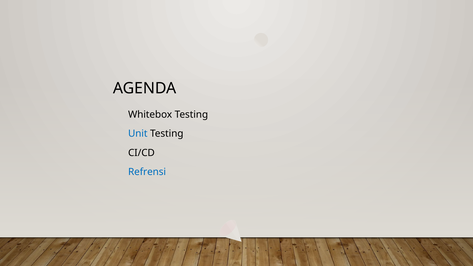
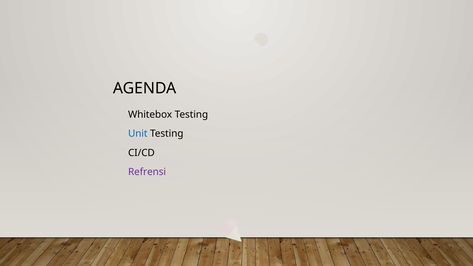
Refrensi colour: blue -> purple (147, 172)
